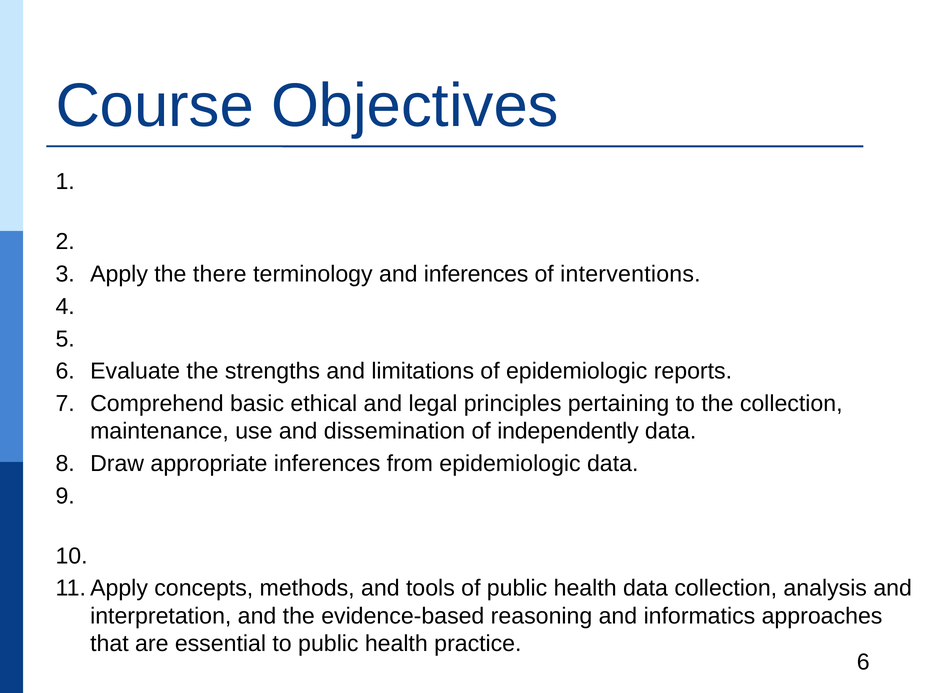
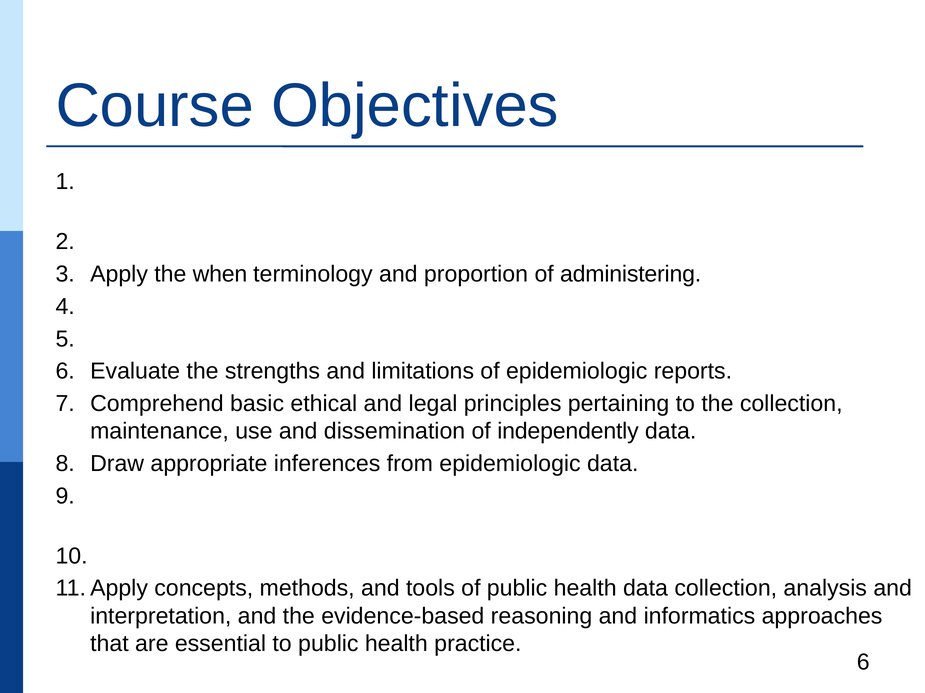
there: there -> when (220, 274)
and inferences: inferences -> proportion (476, 274)
interventions: interventions -> administering (631, 274)
